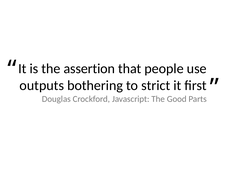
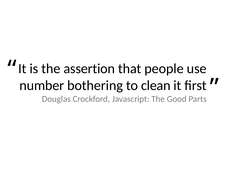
outputs: outputs -> number (42, 85)
strict: strict -> clean (156, 85)
